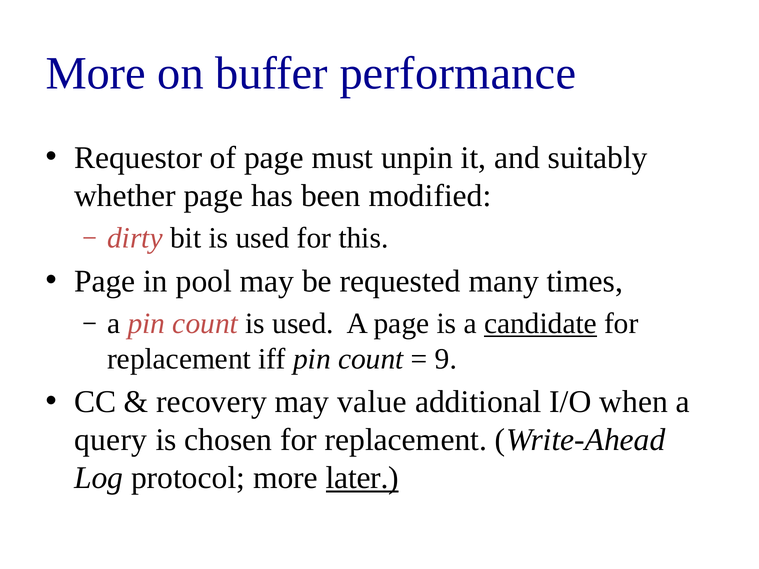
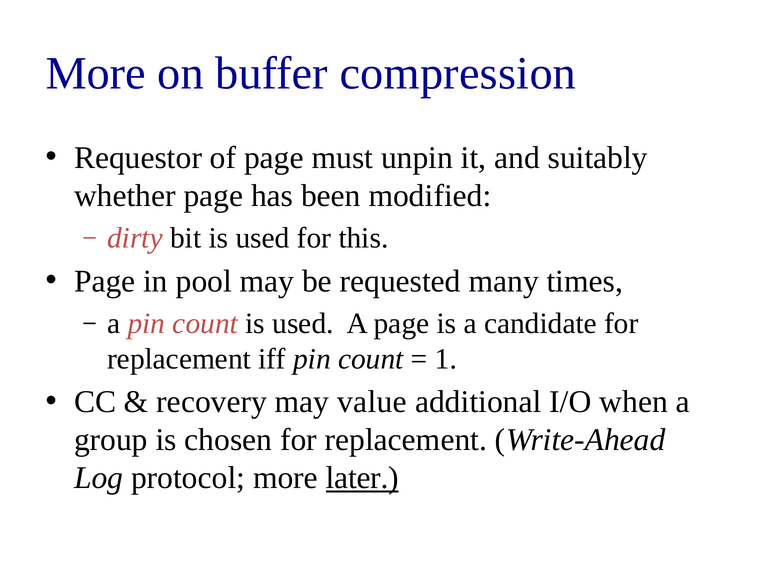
performance: performance -> compression (458, 73)
candidate underline: present -> none (540, 324)
9: 9 -> 1 (446, 359)
query: query -> group (111, 440)
